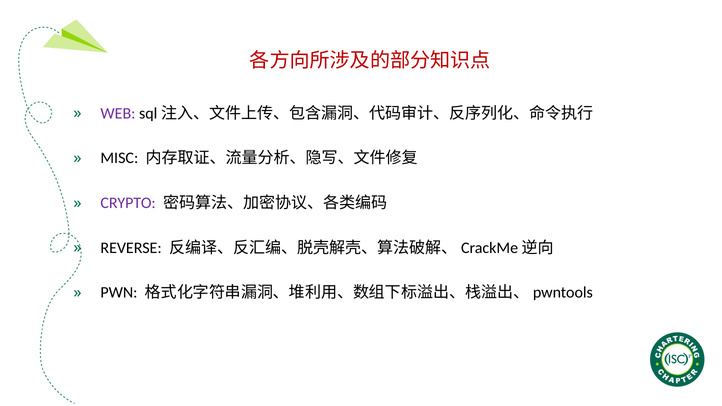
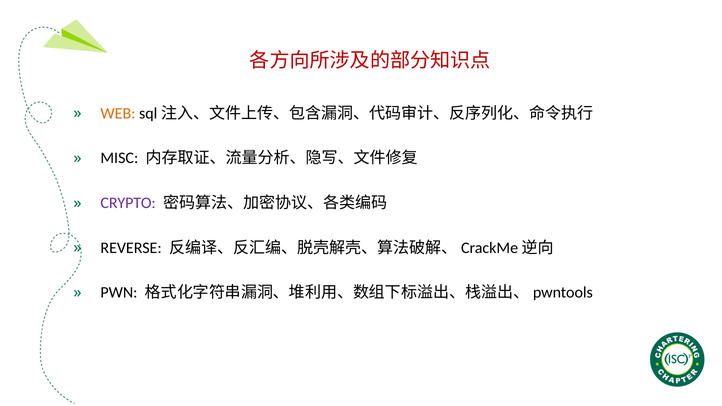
WEB colour: purple -> orange (118, 113)
